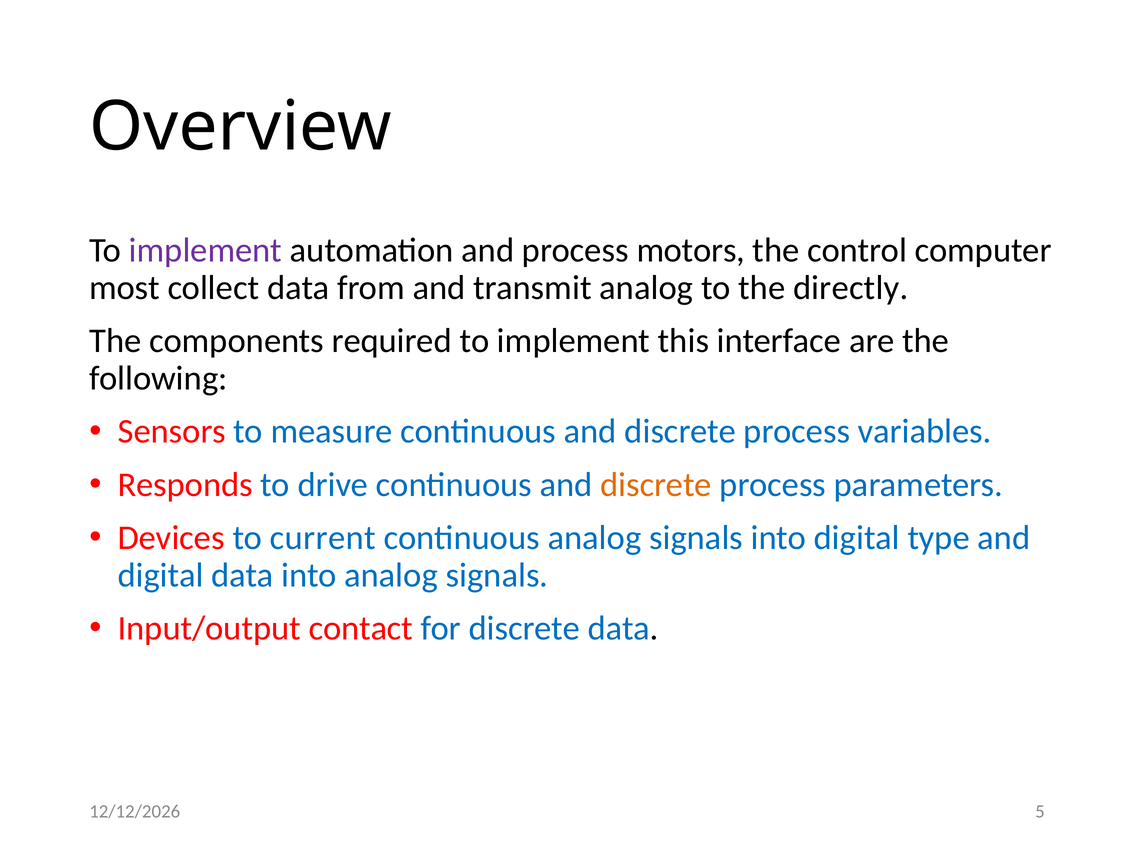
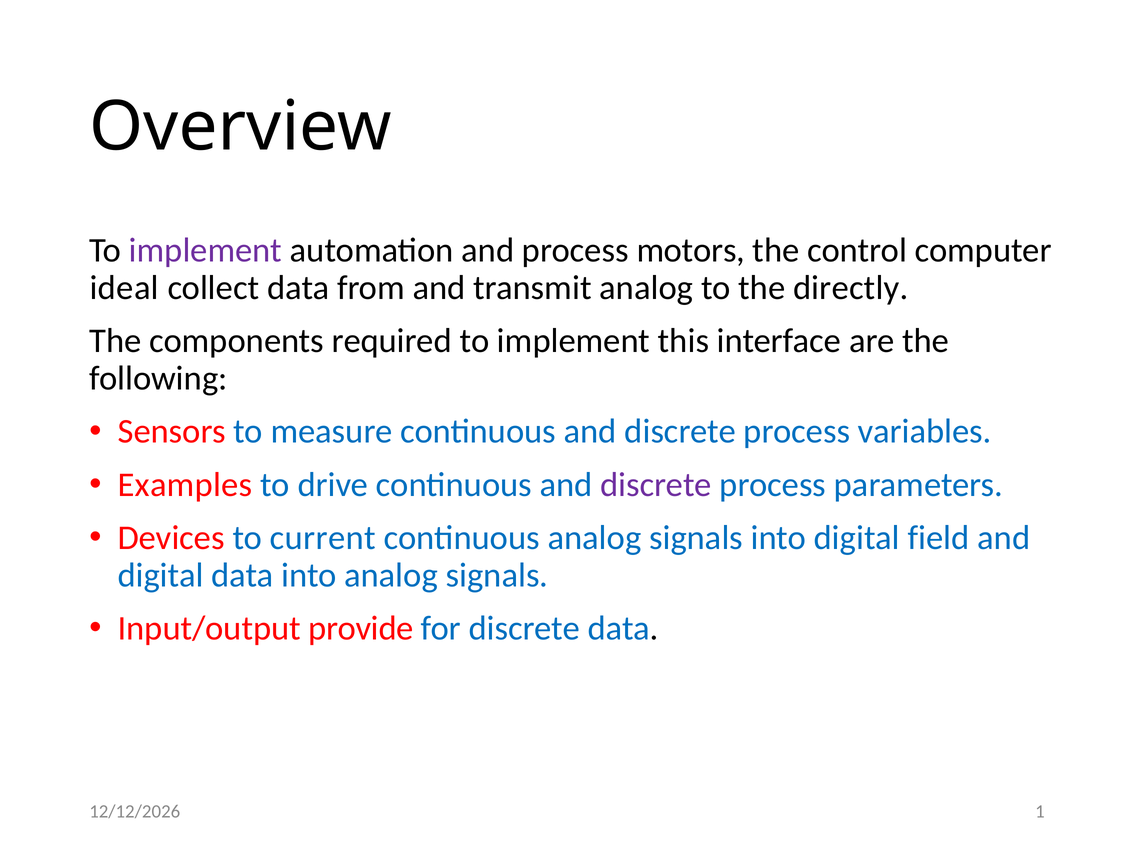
most: most -> ideal (124, 288)
Responds: Responds -> Examples (185, 485)
discrete colour: orange -> purple (656, 485)
type: type -> field (939, 538)
contact: contact -> provide (361, 629)
5: 5 -> 1 (1040, 812)
